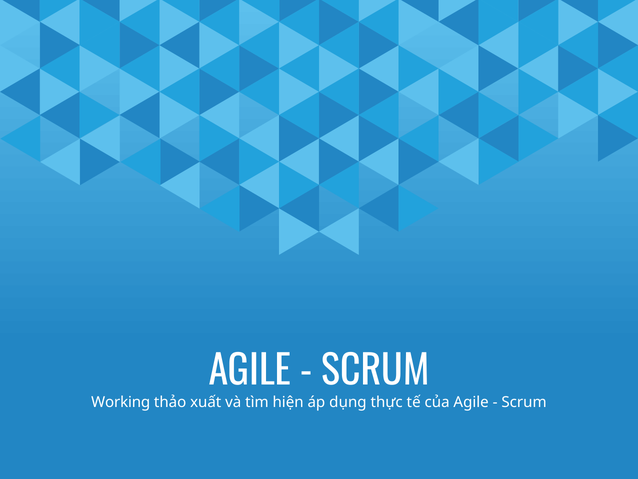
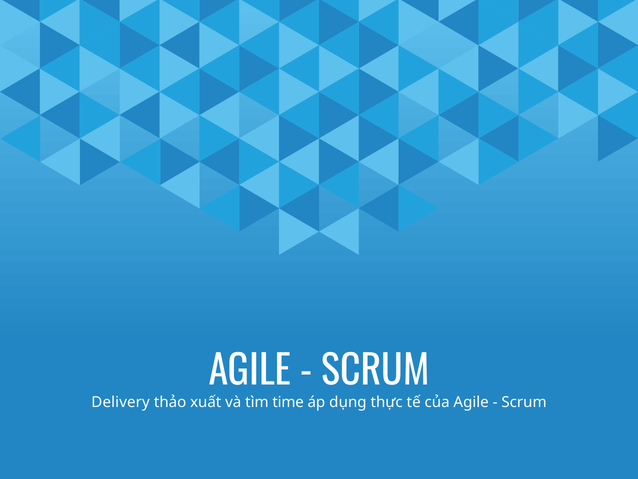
Working: Working -> Delivery (121, 402)
hiện: hiện -> time (288, 402)
